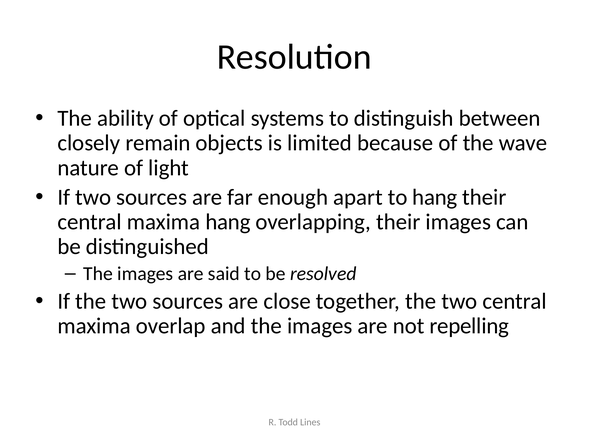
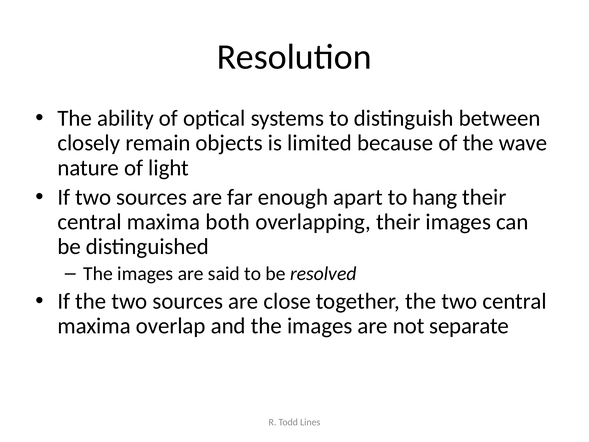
maxima hang: hang -> both (228, 222)
repelling: repelling -> separate (469, 326)
